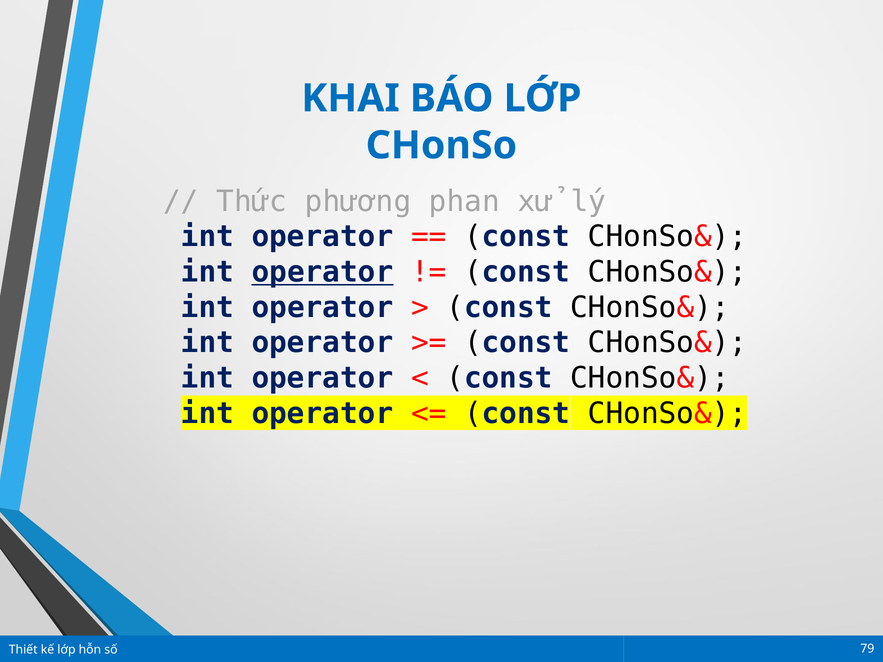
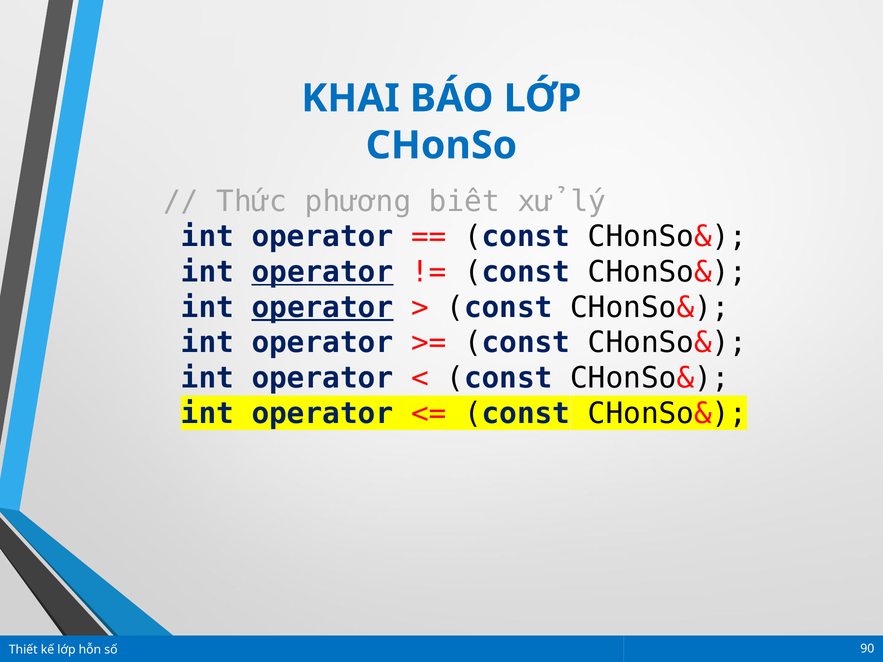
phan: phan -> biết (464, 202)
operator underline: none -> present (322, 308)
79: 79 -> 90 (867, 649)
